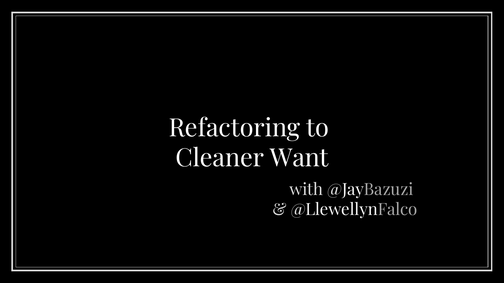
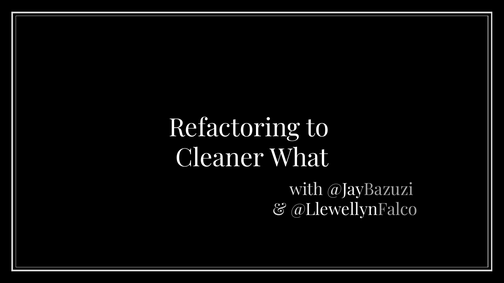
Want: Want -> What (299, 159)
